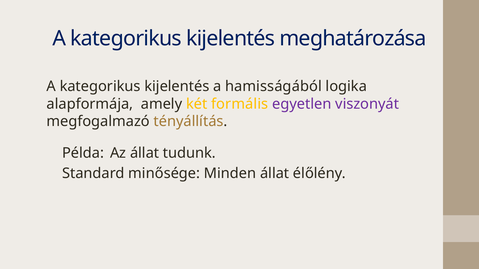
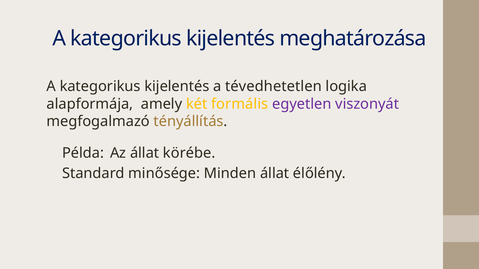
hamisságából: hamisságából -> tévedhetetlen (273, 87)
tudunk: tudunk -> körébe (189, 153)
